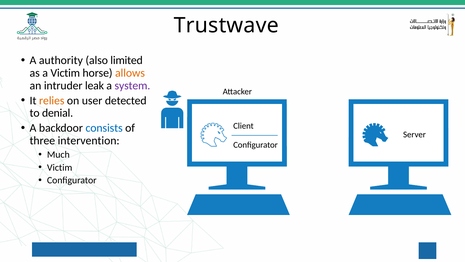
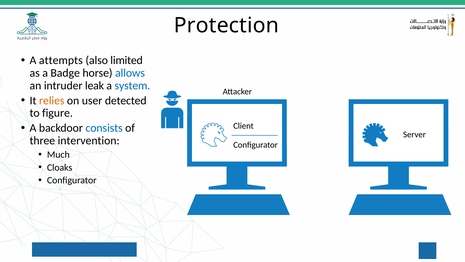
Trustwave: Trustwave -> Protection (226, 25)
authority: authority -> attempts (61, 60)
a Victim: Victim -> Badge (65, 73)
allows colour: orange -> blue (130, 73)
system colour: purple -> blue (132, 85)
denial: denial -> figure (57, 113)
Victim: Victim -> Cloaks (60, 167)
